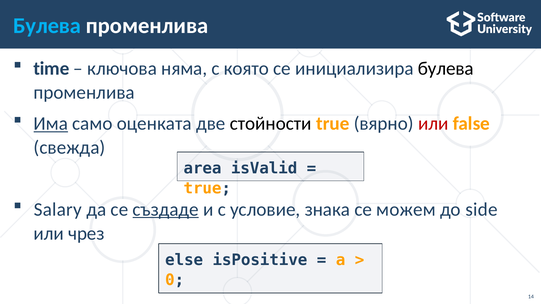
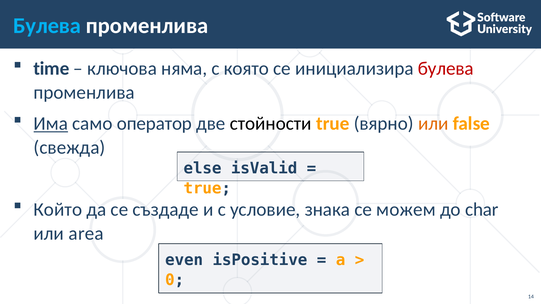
булева colour: black -> red (446, 69)
оценката: оценката -> оператор (154, 124)
или colour: red -> orange (433, 124)
area: area -> еlse (203, 168)
Salary: Salary -> Който (58, 210)
създаде underline: present -> none (166, 210)
side: side -> char (482, 210)
чрез: чрез -> area (86, 234)
еlse: еlse -> еven (184, 260)
